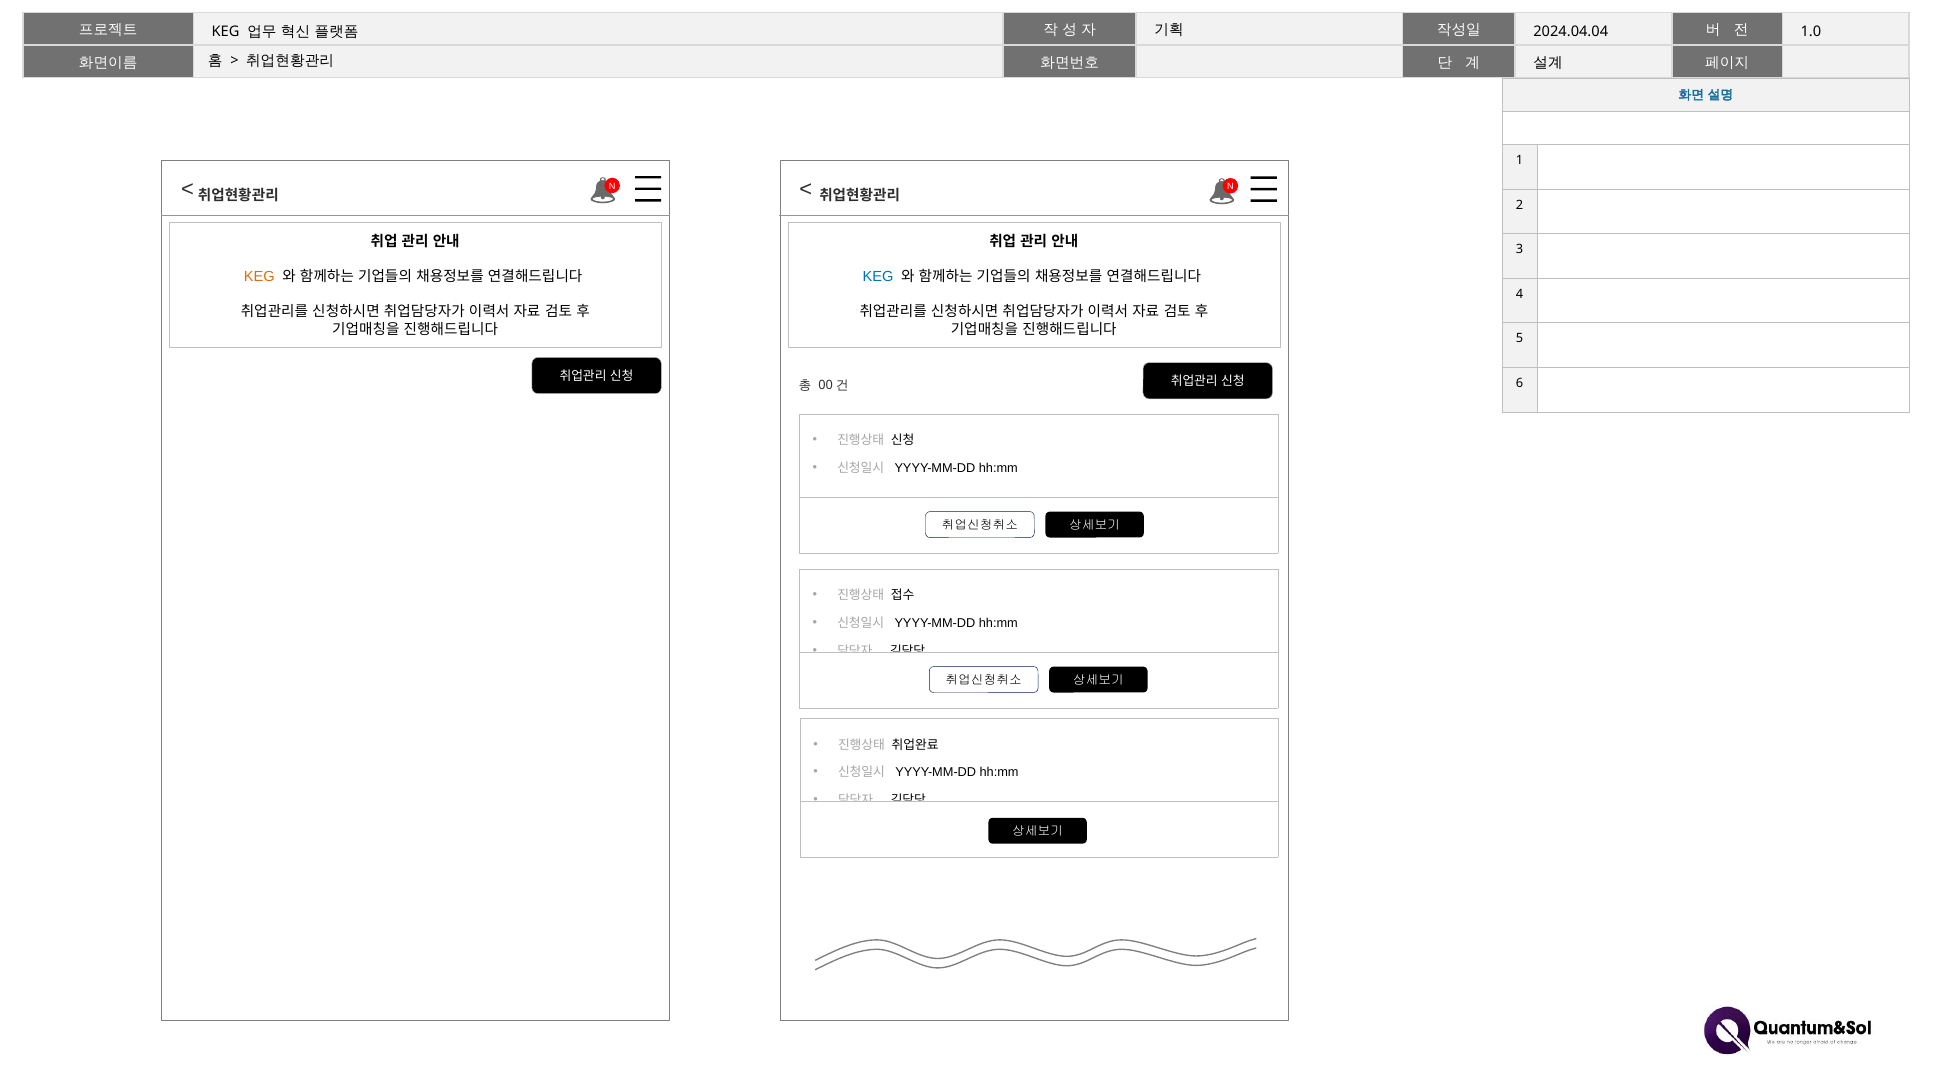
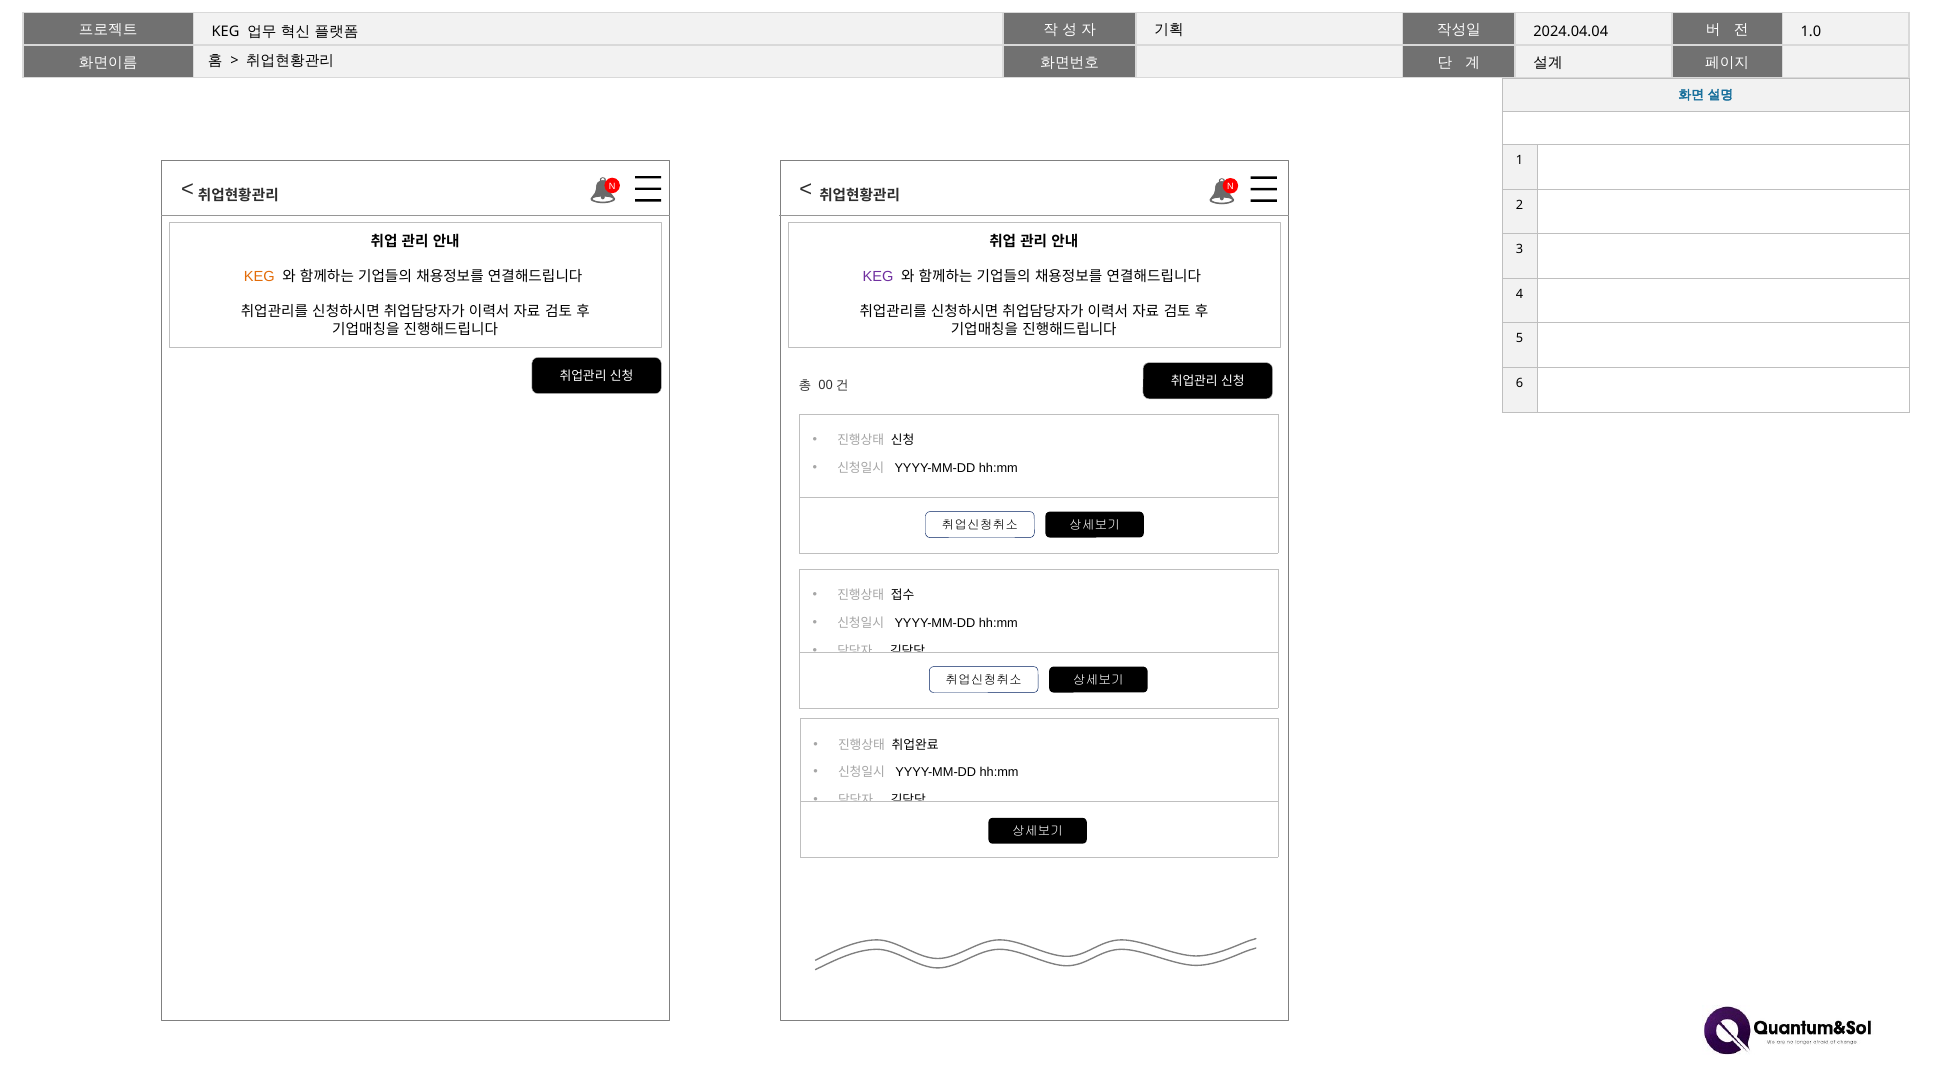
KEG colour: blue -> purple (878, 277)
